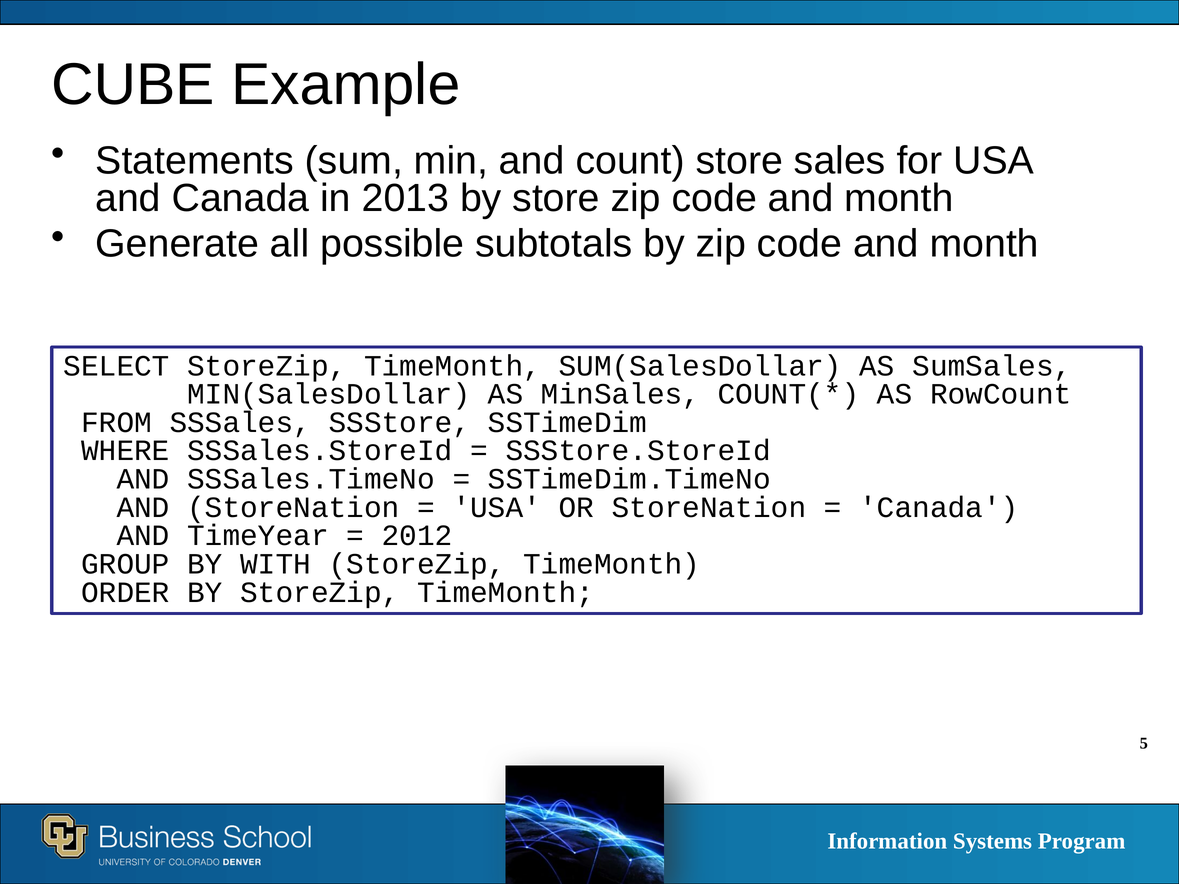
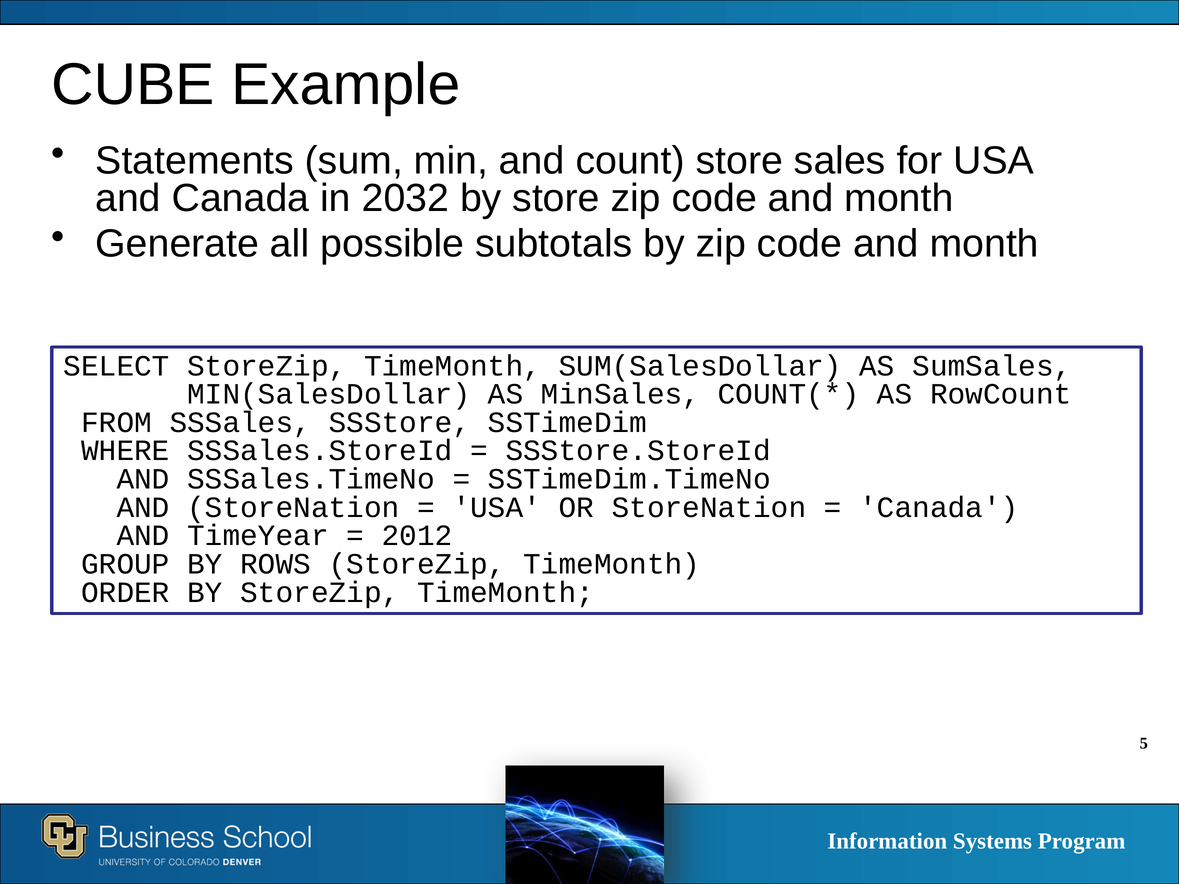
2013: 2013 -> 2032 (405, 198)
WITH: WITH -> ROWS (276, 564)
